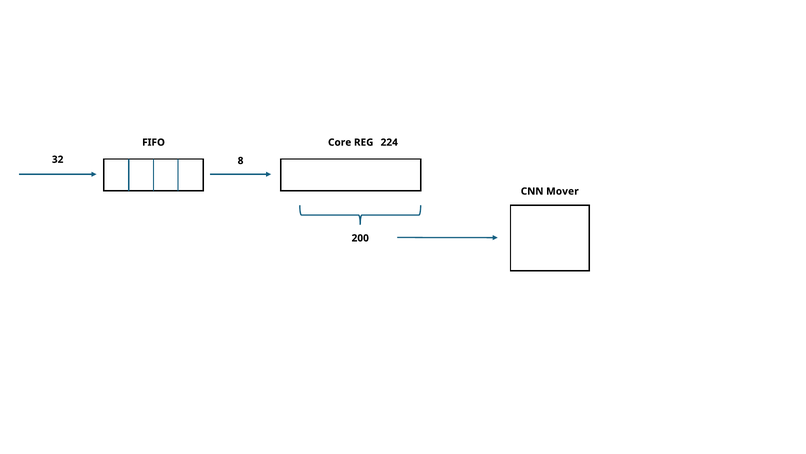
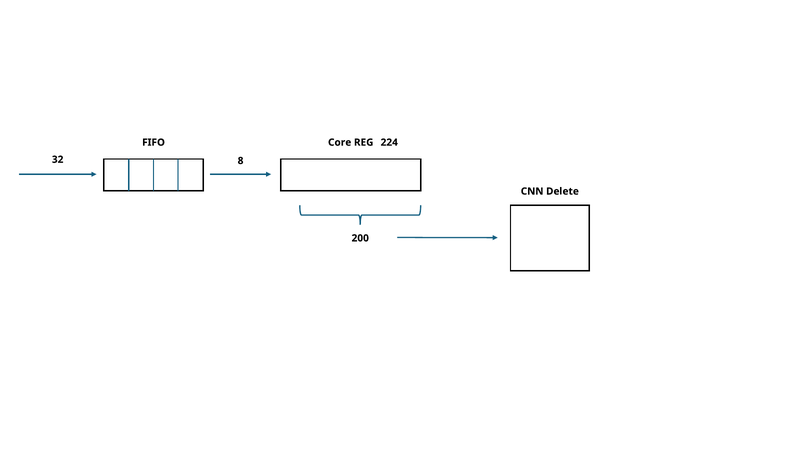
Mover: Mover -> Delete (562, 191)
